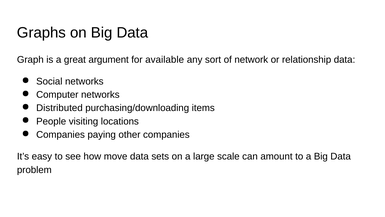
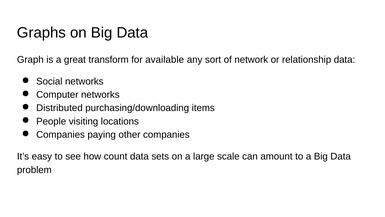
argument: argument -> transform (109, 59)
move: move -> count (116, 156)
